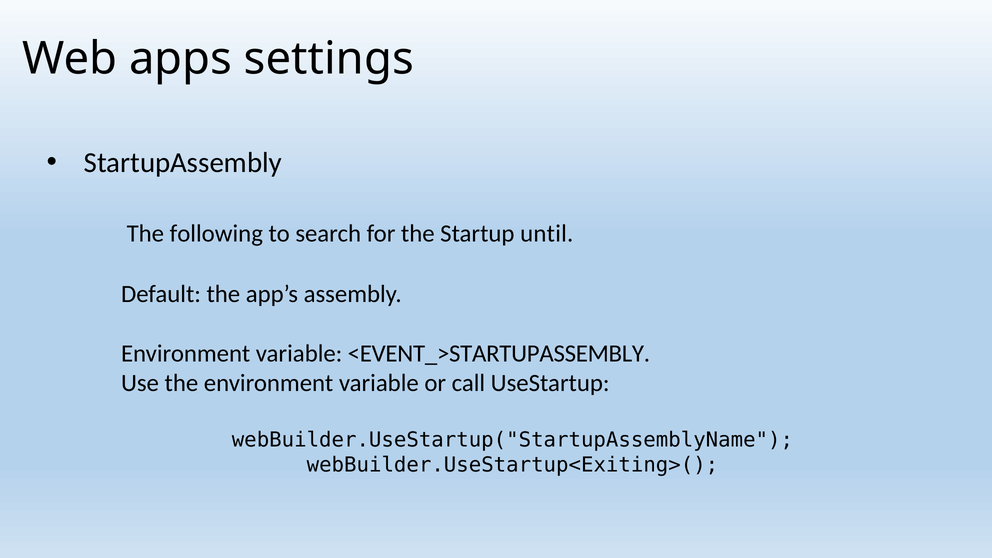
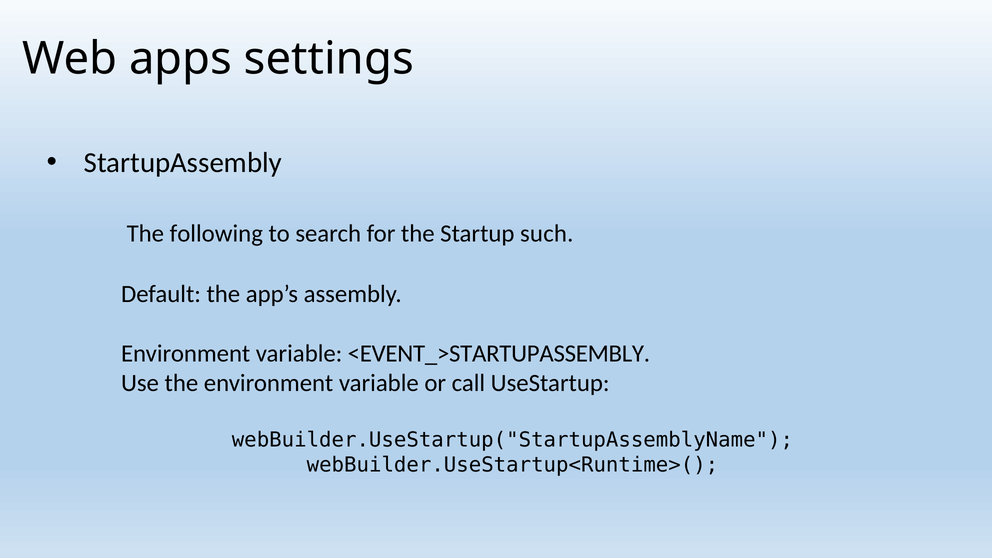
until: until -> such (547, 234)
webBuilder.UseStartup<Exiting>(: webBuilder.UseStartup<Exiting>( -> webBuilder.UseStartup<Runtime>( (512, 465)
